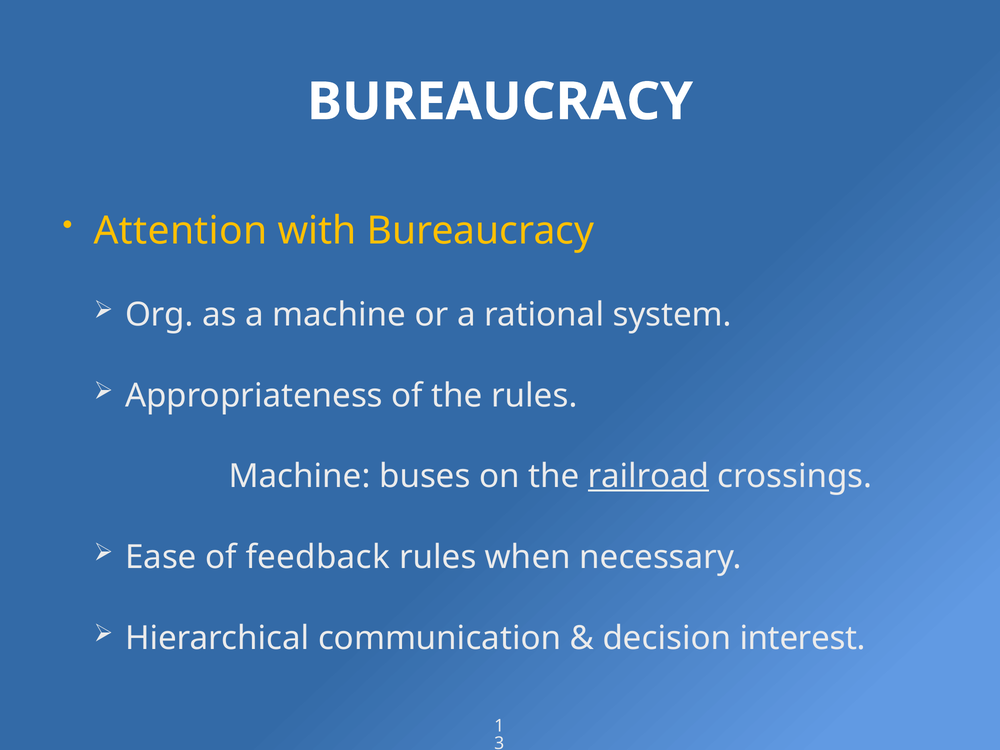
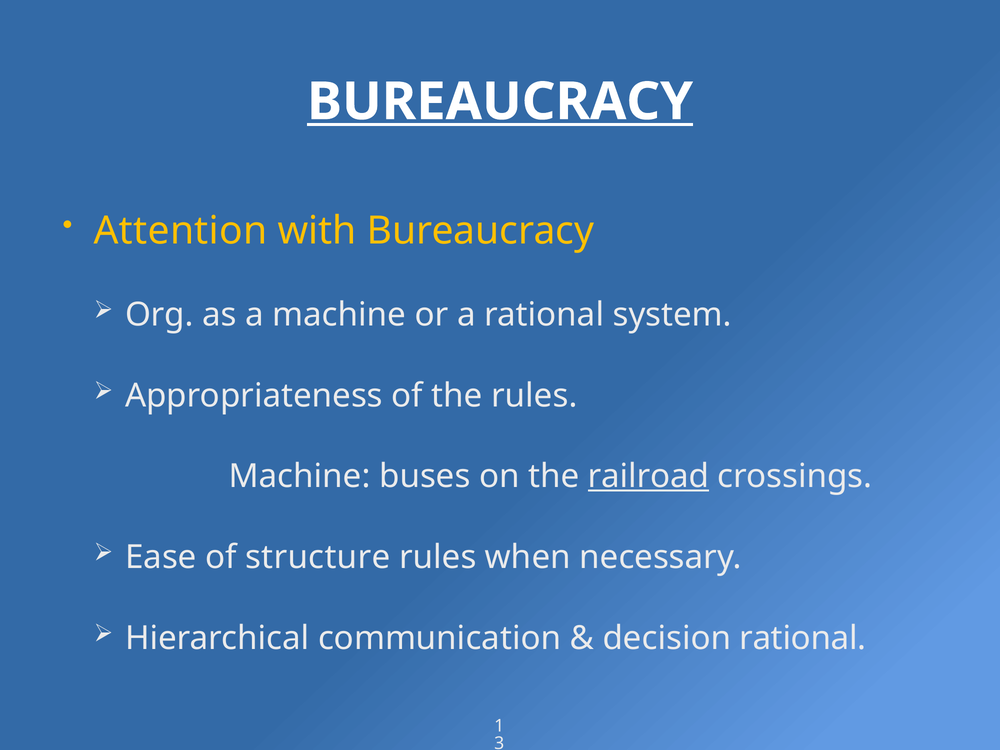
BUREAUCRACY underline: none -> present (500, 102)
feedback: feedback -> structure (318, 557)
decision interest: interest -> rational (803, 638)
